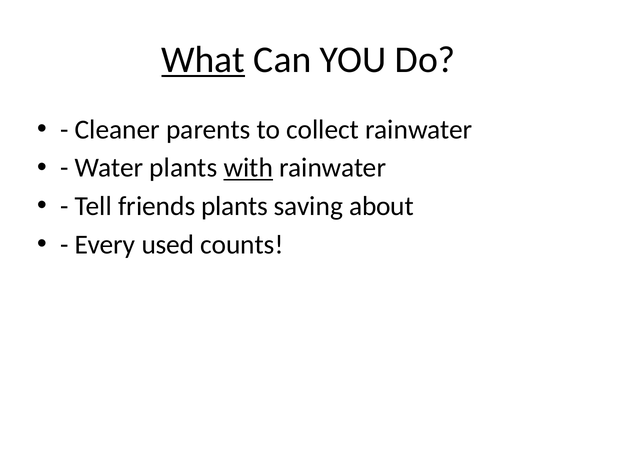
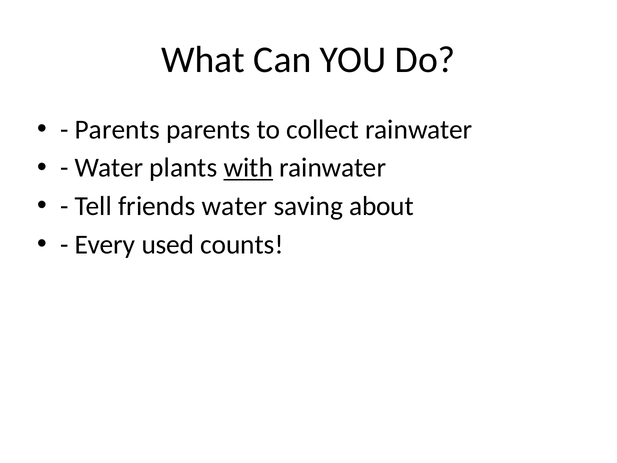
What underline: present -> none (203, 60)
Cleaner: Cleaner -> Parents (117, 129)
friends plants: plants -> water (234, 206)
